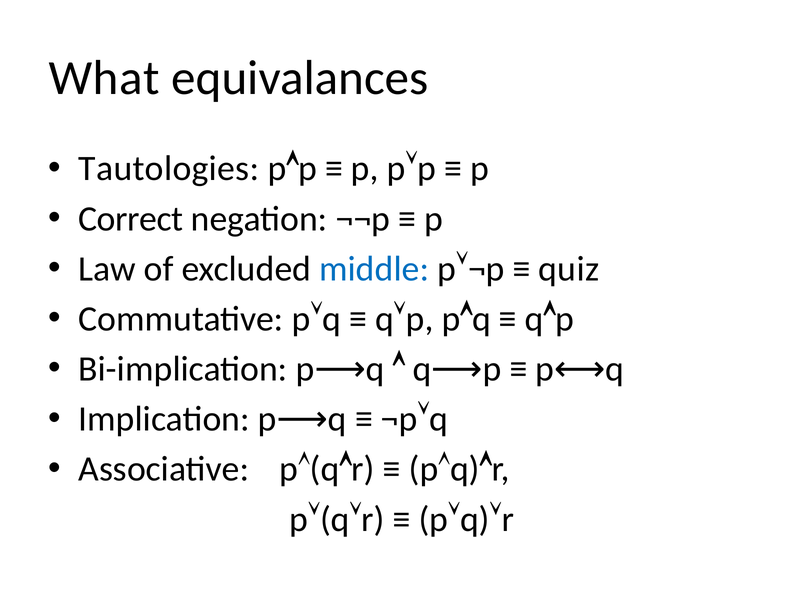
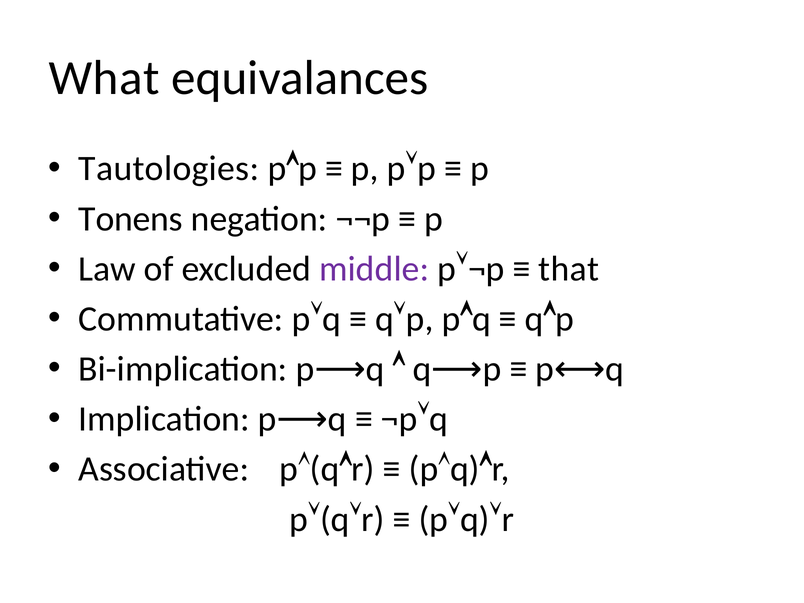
Correct: Correct -> Tonens (131, 219)
middle colour: blue -> purple (374, 269)
quiz: quiz -> that (569, 269)
